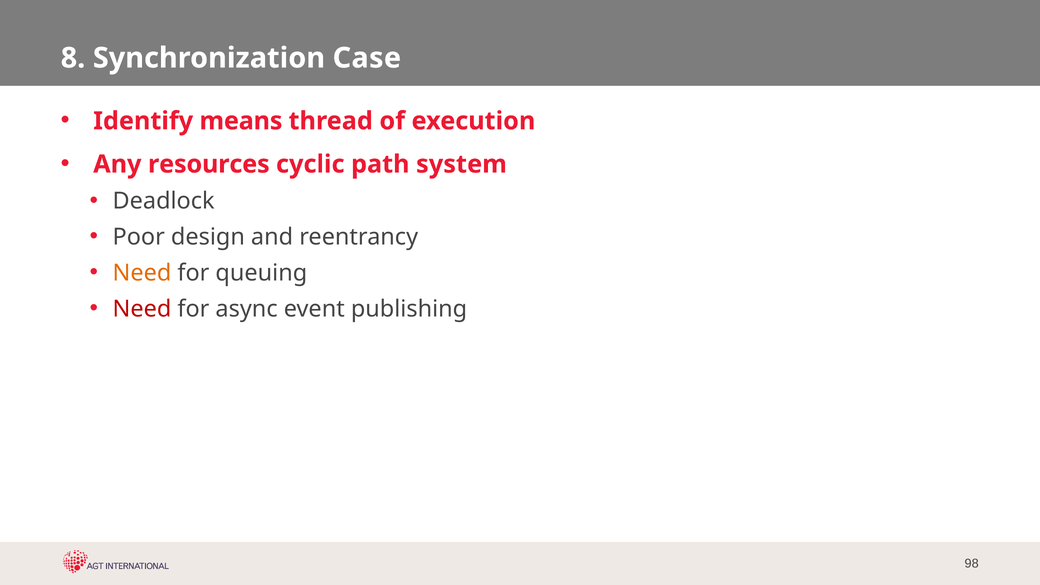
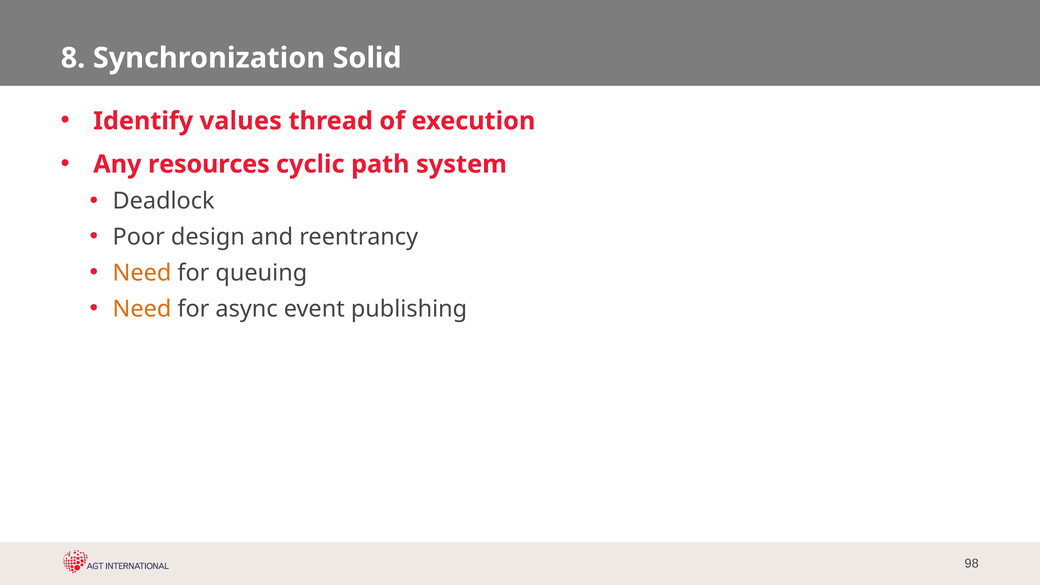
Case: Case -> Solid (367, 58)
means: means -> values (241, 121)
Need colour: red -> orange (142, 309)
